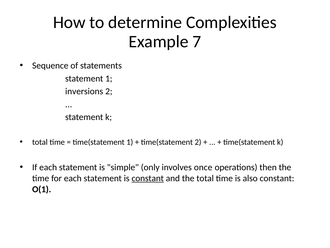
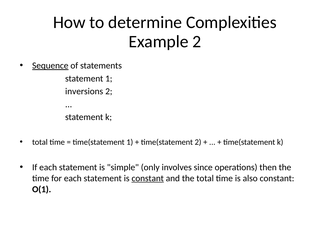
Example 7: 7 -> 2 (197, 42)
Sequence underline: none -> present (50, 66)
once: once -> since (203, 167)
